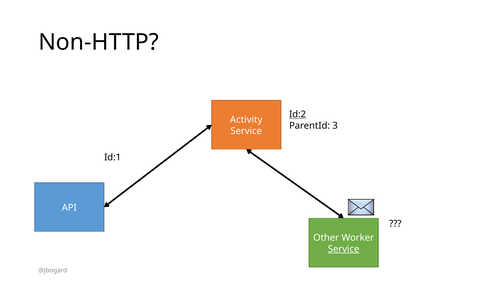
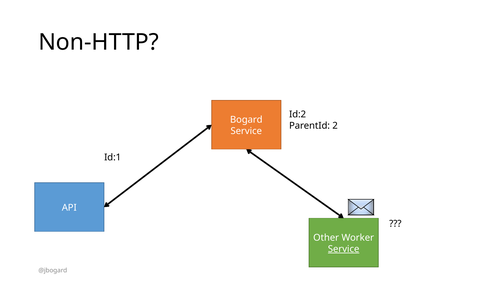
Id:2 underline: present -> none (298, 115)
Activity: Activity -> Bogard (246, 120)
3: 3 -> 2 (335, 126)
